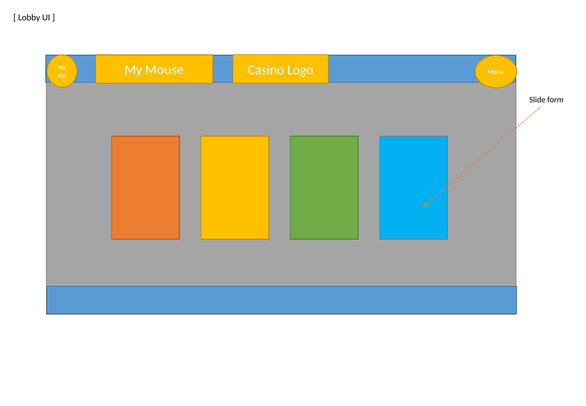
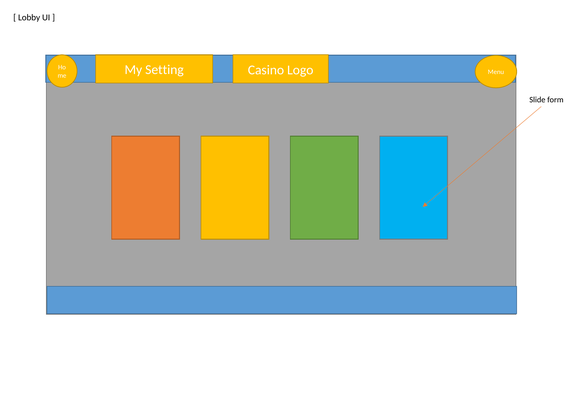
Mouse: Mouse -> Setting (164, 70)
